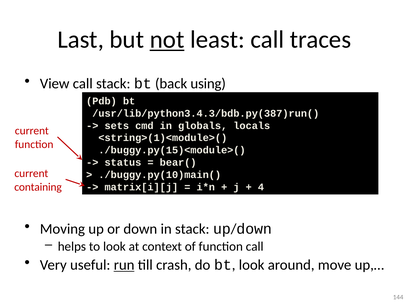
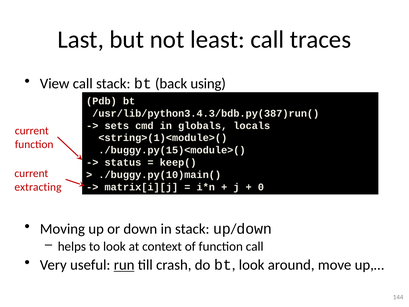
not underline: present -> none (167, 40)
bear(: bear( -> keep( (178, 162)
containing: containing -> extracting (38, 187)
4: 4 -> 0 (261, 187)
